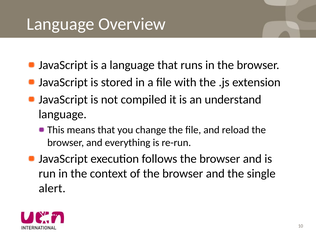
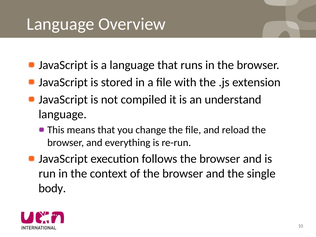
alert: alert -> body (52, 188)
